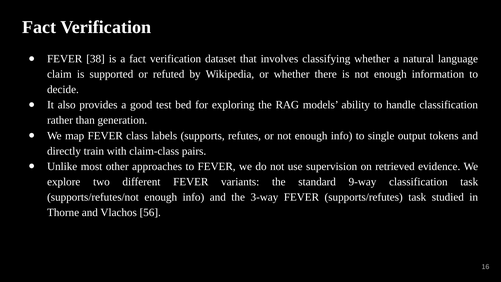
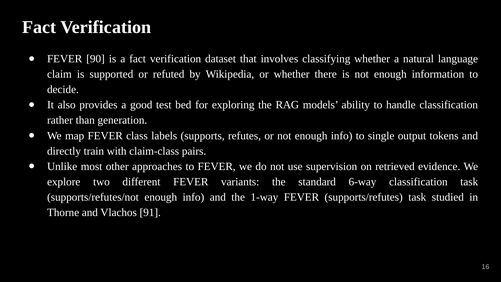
38: 38 -> 90 (96, 59)
9-way: 9-way -> 6-way (362, 182)
3-way: 3-way -> 1-way (264, 197)
56: 56 -> 91 (150, 212)
